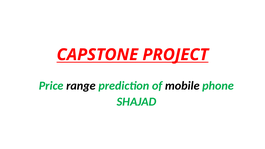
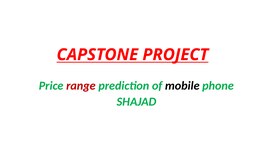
range colour: black -> red (81, 86)
